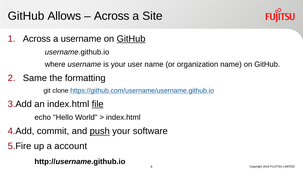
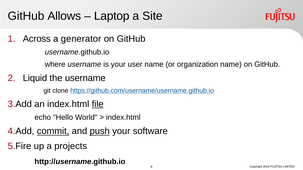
Across: Across -> Laptop (112, 16)
a username: username -> generator (81, 39)
GitHub underline: present -> none (131, 39)
Same: Same -> Liquid (35, 78)
the formatting: formatting -> username (85, 78)
commit underline: none -> present (53, 132)
account: account -> projects (71, 147)
